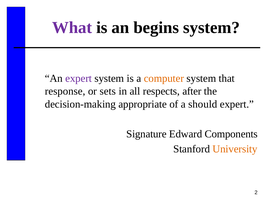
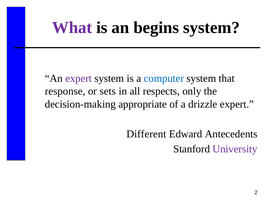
computer colour: orange -> blue (164, 78)
after: after -> only (192, 91)
should: should -> drizzle (203, 104)
Signature: Signature -> Different (146, 134)
Components: Components -> Antecedents (231, 134)
University colour: orange -> purple (235, 149)
